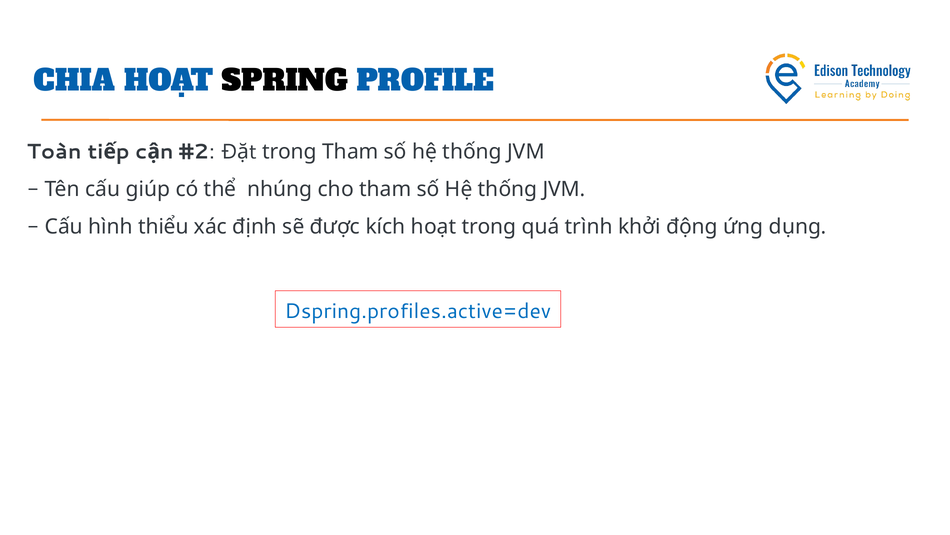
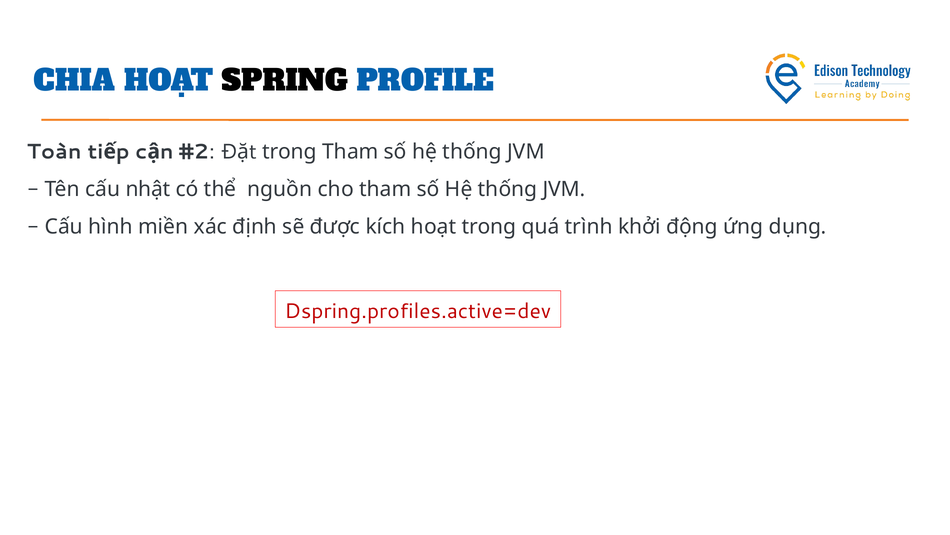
giúp: giúp -> nhật (148, 189)
nhúng: nhúng -> nguồn (280, 189)
thiểu: thiểu -> miền (163, 227)
Dspring.profiles.active=dev colour: blue -> red (418, 311)
